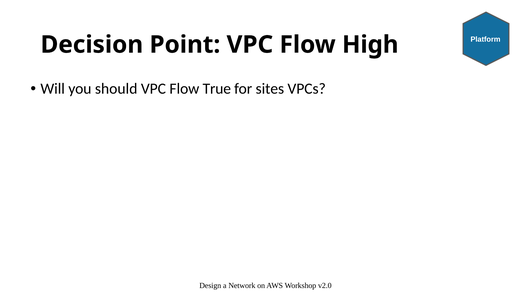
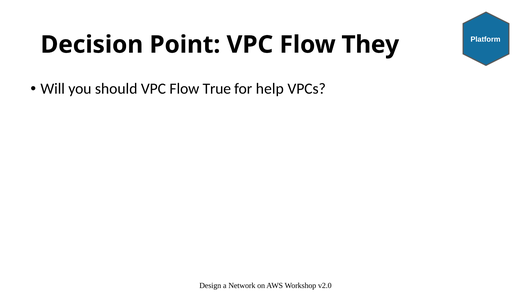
High: High -> They (370, 45)
sites: sites -> help (270, 89)
